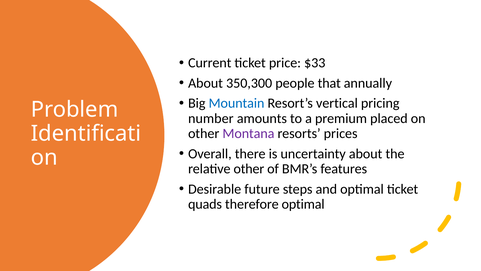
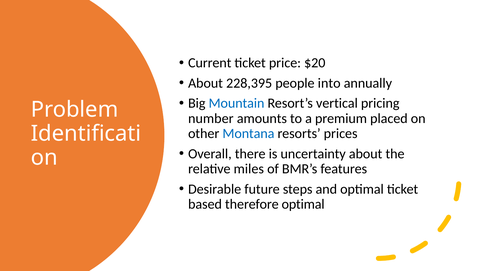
$33: $33 -> $20 (315, 63)
350,300: 350,300 -> 228,395 (249, 83)
that: that -> into (329, 83)
Montana colour: purple -> blue (248, 133)
relative other: other -> miles (249, 169)
quads: quads -> based (205, 204)
